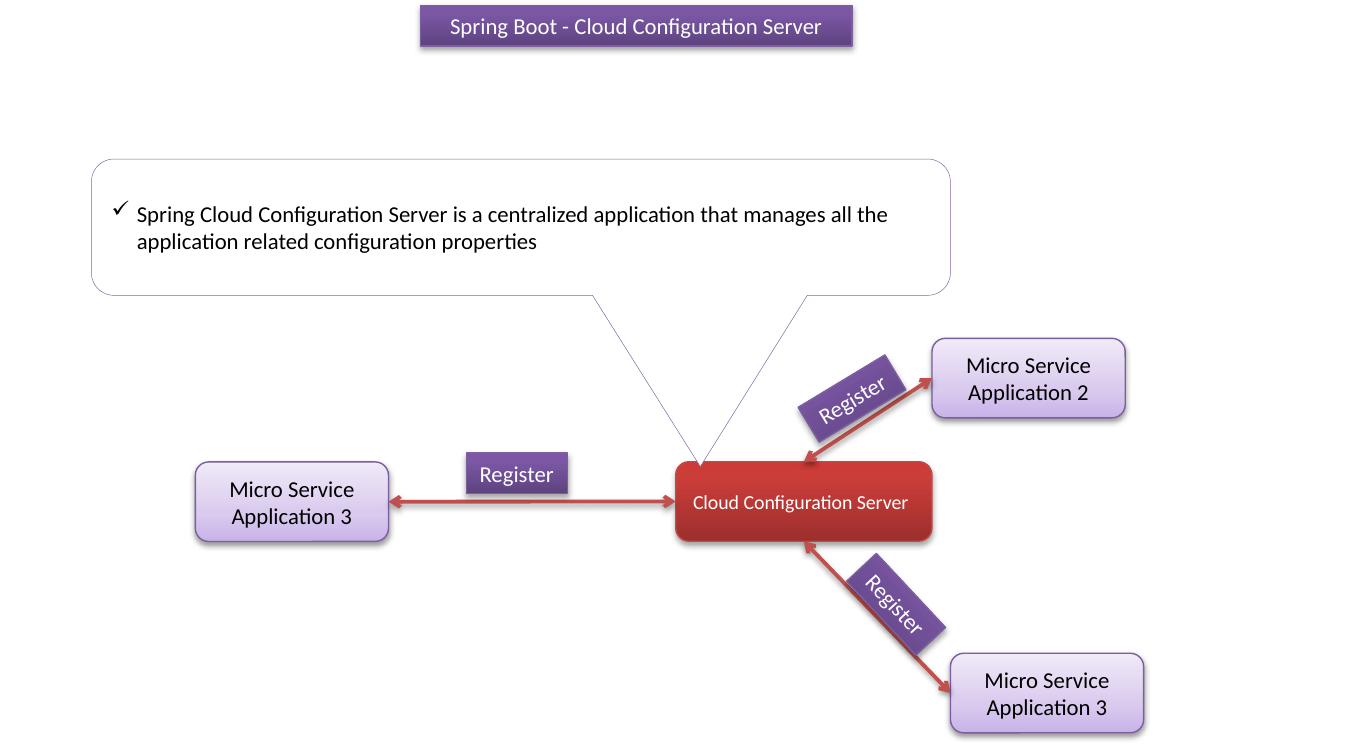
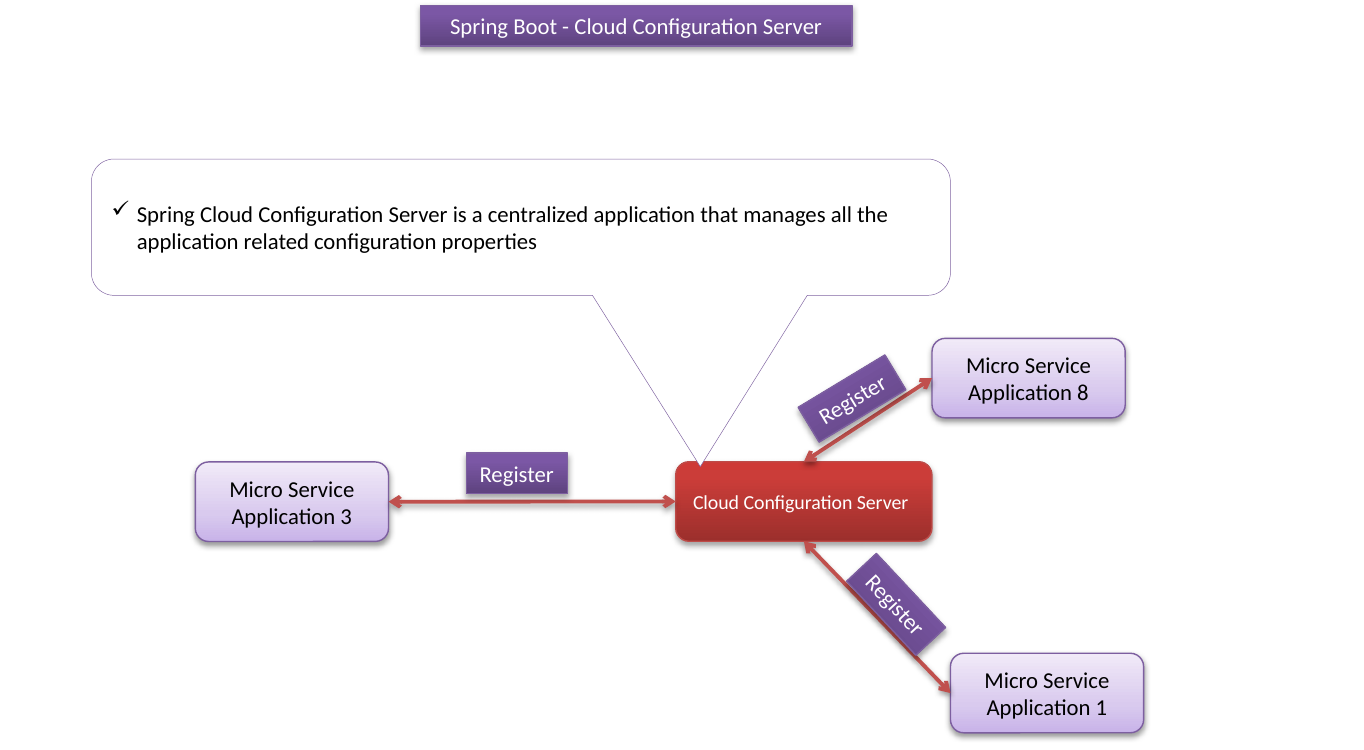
2: 2 -> 8 (1083, 393)
3: 3 -> 1 (1101, 708)
